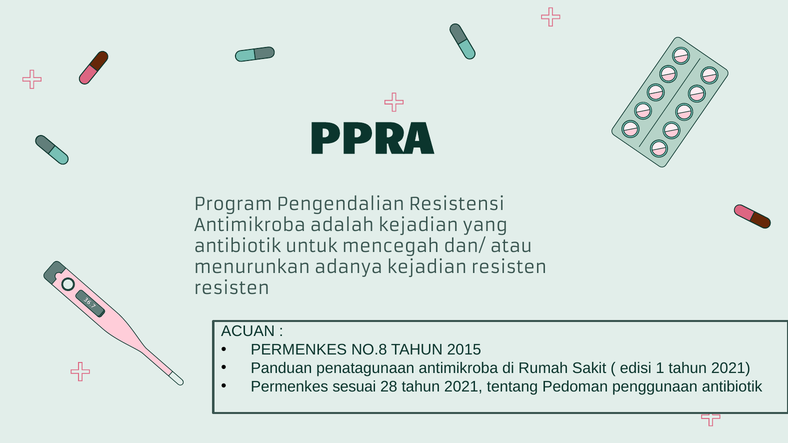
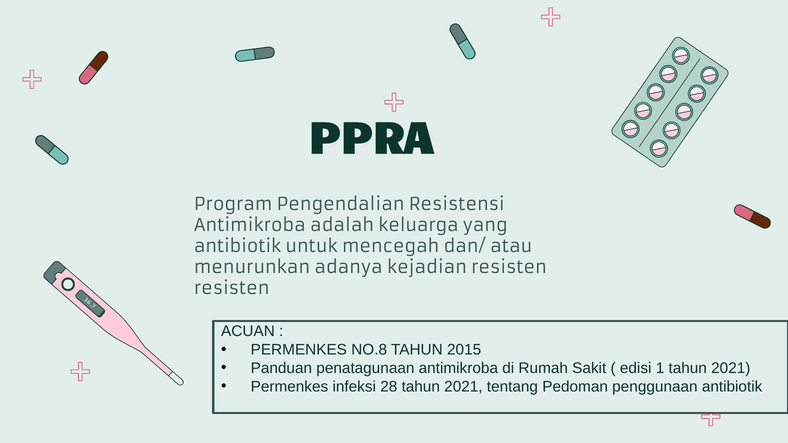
adalah kejadian: kejadian -> keluarga (419, 226)
sesuai: sesuai -> infeksi (354, 387)
